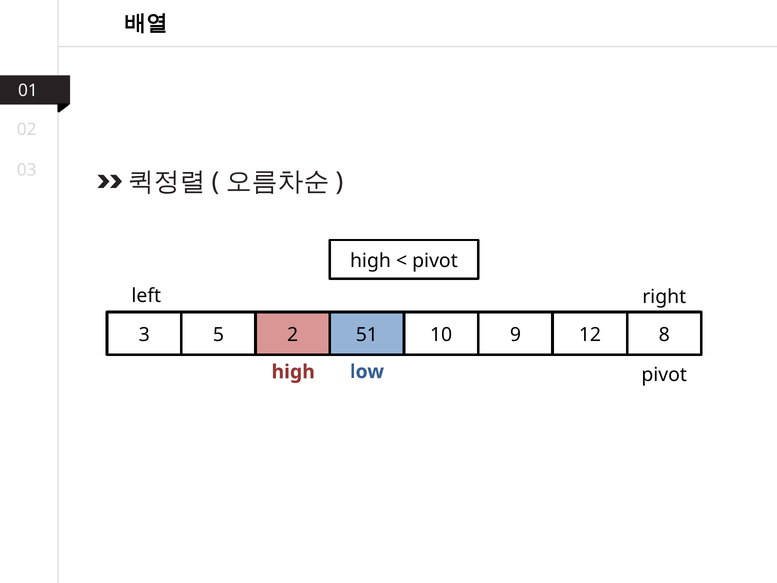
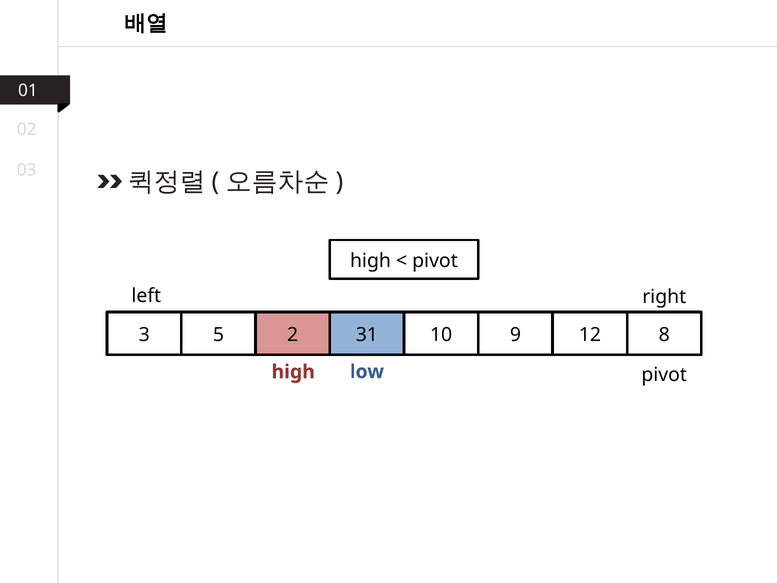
51: 51 -> 31 (367, 335)
